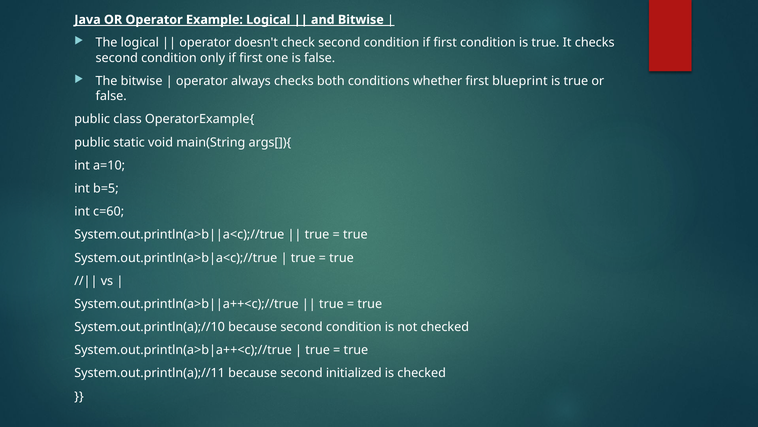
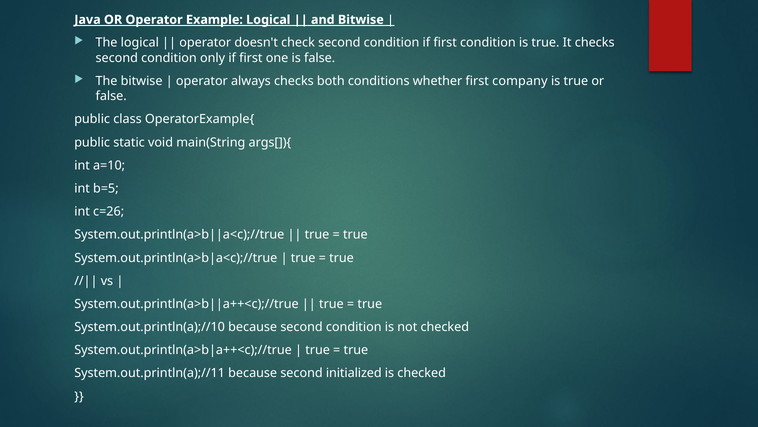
blueprint: blueprint -> company (520, 81)
c=60: c=60 -> c=26 (109, 211)
